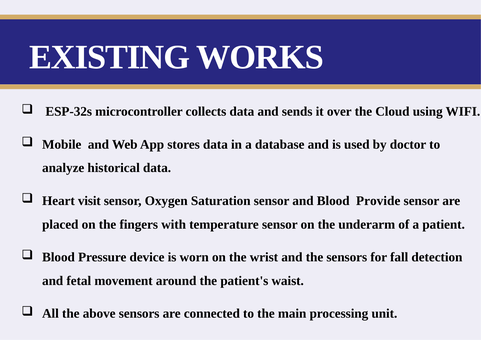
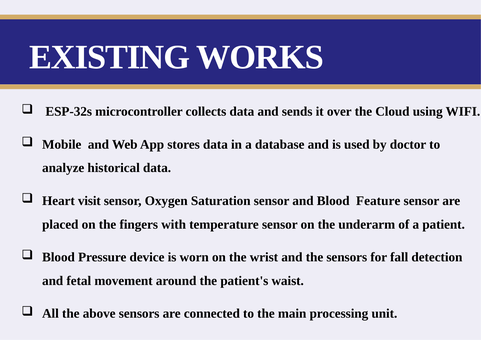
Provide: Provide -> Feature (378, 201)
